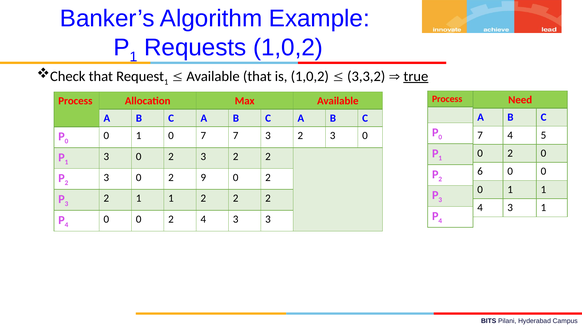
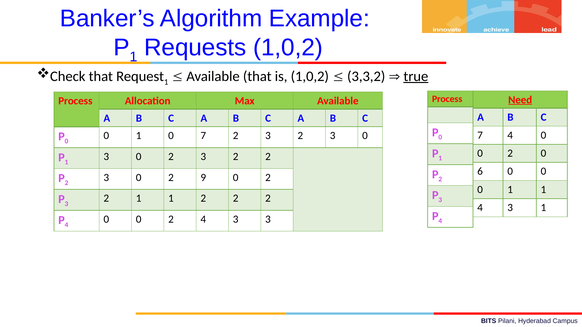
Need underline: none -> present (520, 100)
7 4 5: 5 -> 0 (543, 135)
7 7: 7 -> 2 (236, 136)
